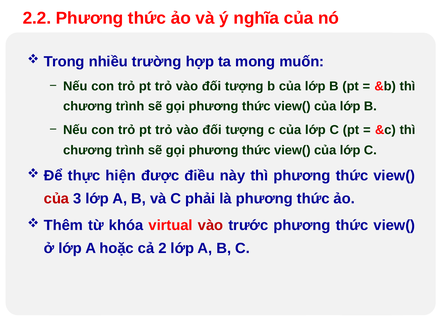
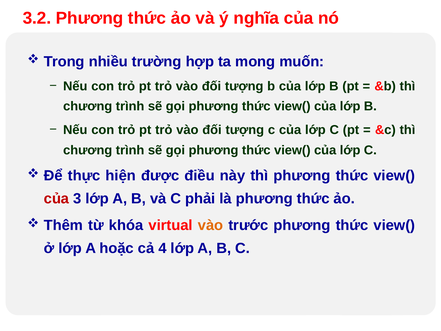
2.2: 2.2 -> 3.2 (37, 18)
vào colour: red -> orange (211, 225)
2: 2 -> 4 (162, 248)
